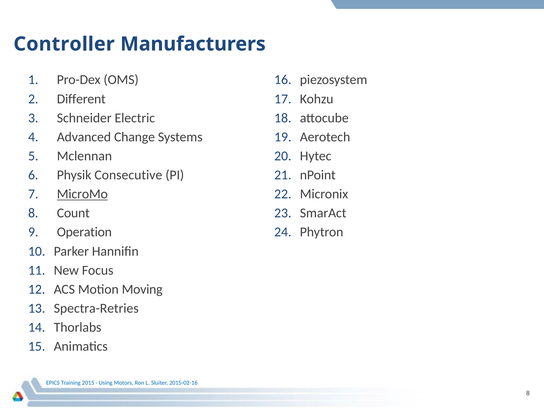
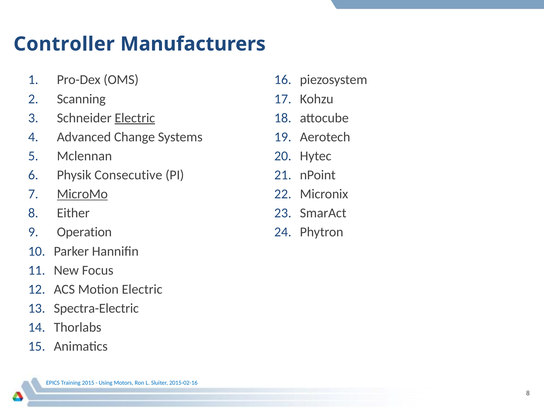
Different: Different -> Scanning (81, 99)
Electric underline: none -> present (135, 118)
Count: Count -> Either (73, 213)
Motion Moving: Moving -> Electric (142, 289)
Spectra-Retries: Spectra-Retries -> Spectra-Electric (96, 308)
